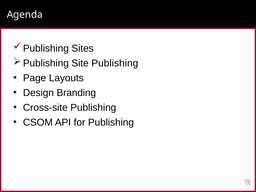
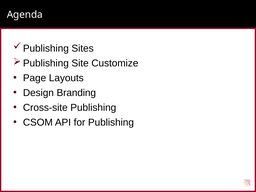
Site Publishing: Publishing -> Customize (115, 63)
